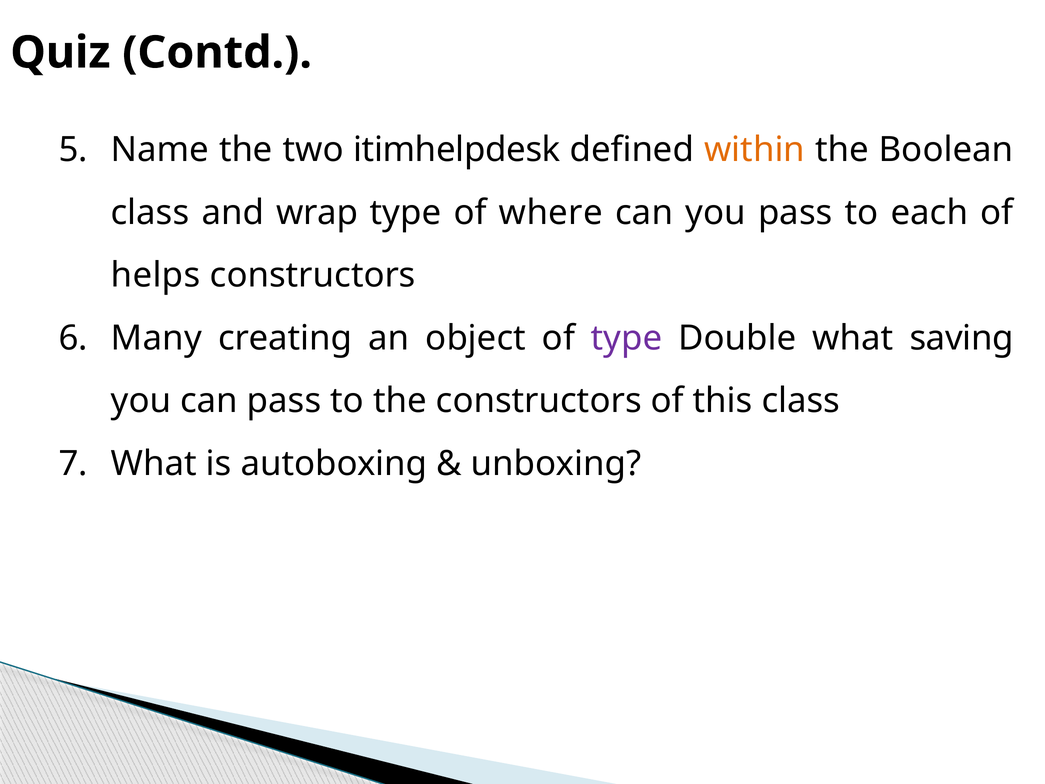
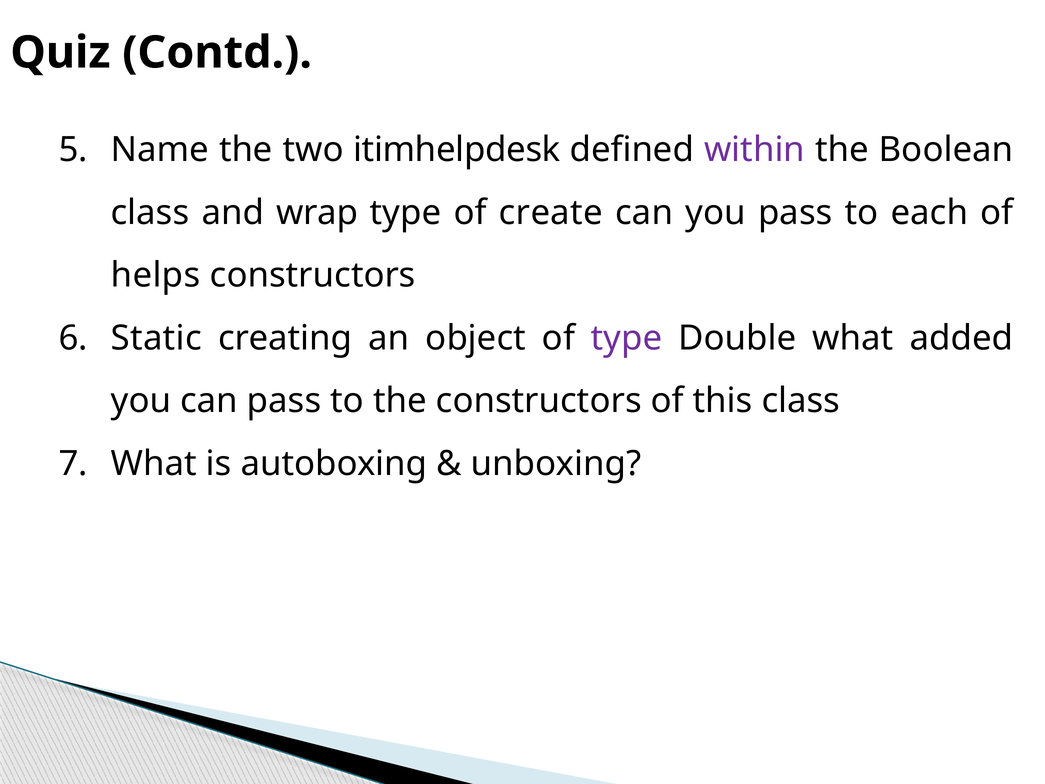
within colour: orange -> purple (755, 150)
where: where -> create (551, 213)
Many: Many -> Static (156, 338)
saving: saving -> added (961, 338)
